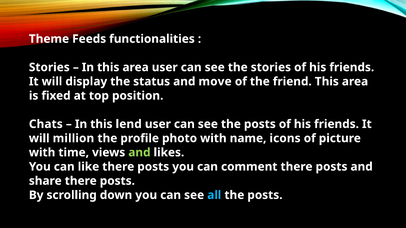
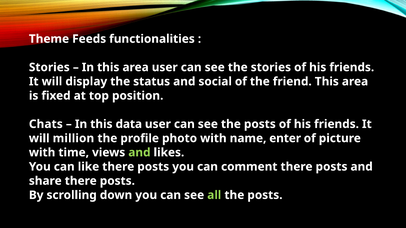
move: move -> social (215, 82)
lend: lend -> data (129, 124)
icons: icons -> enter (285, 138)
all colour: light blue -> light green (214, 195)
